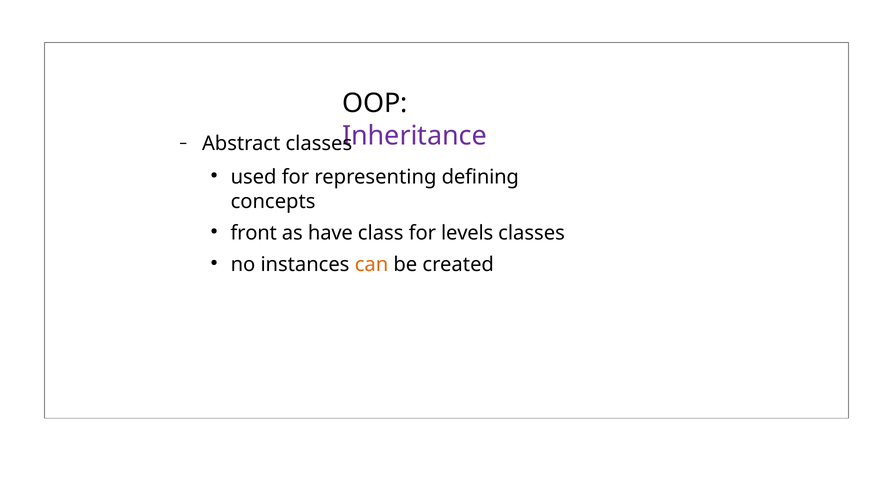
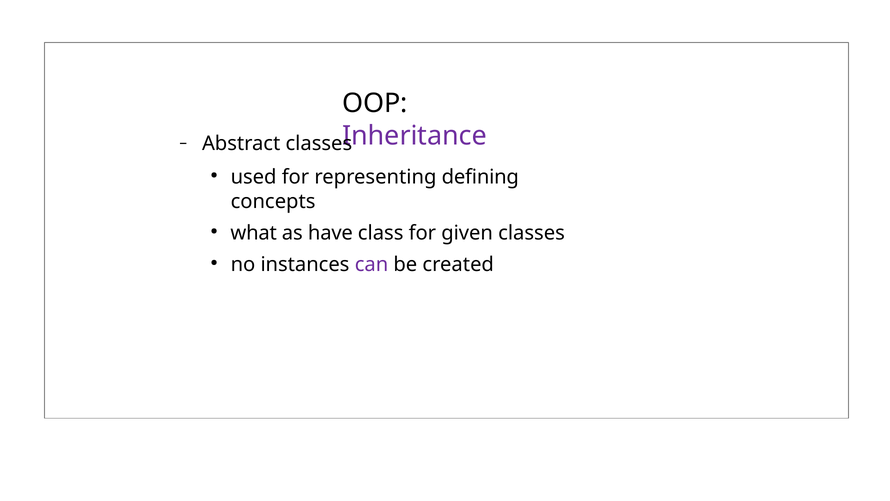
front: front -> what (254, 233)
levels: levels -> given (467, 233)
can colour: orange -> purple (372, 265)
